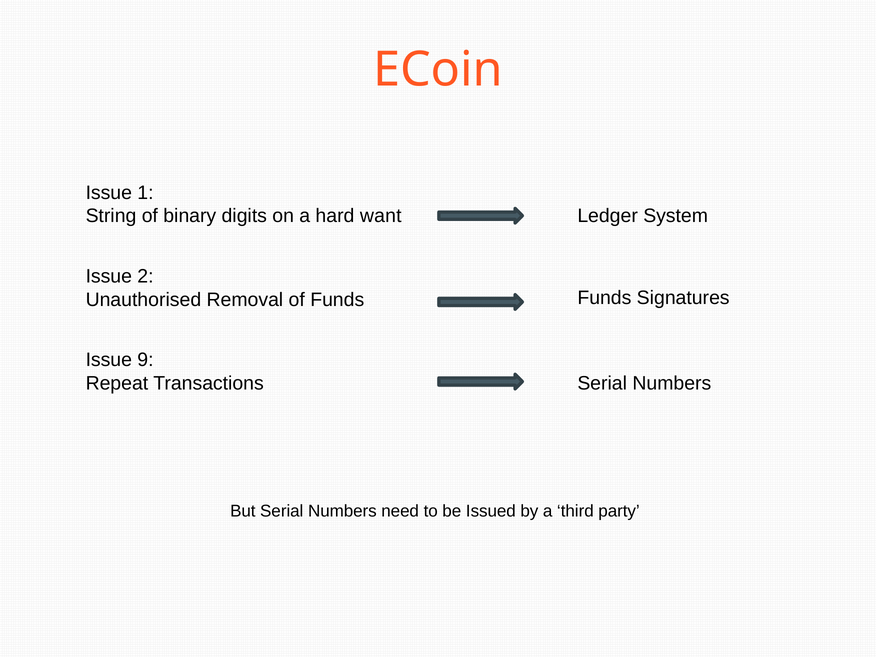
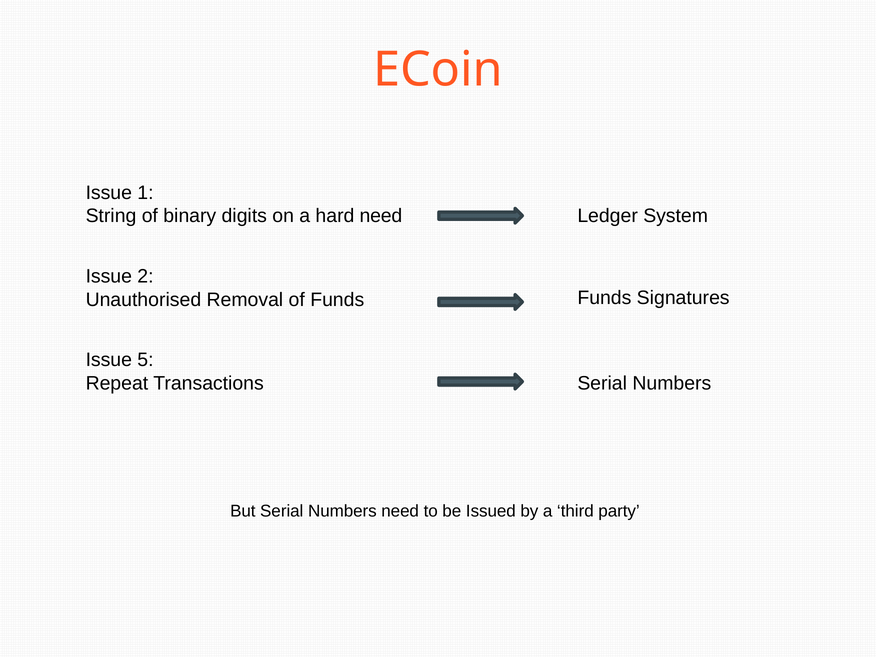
hard want: want -> need (381, 216)
9: 9 -> 5 (145, 360)
